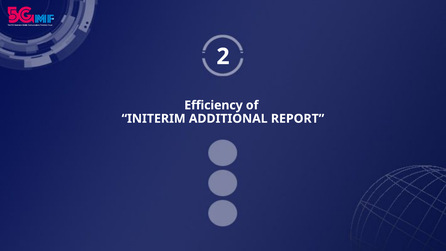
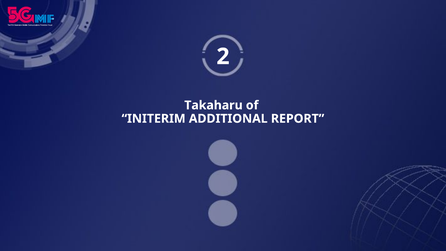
Efficiency: Efficiency -> Takaharu (213, 105)
